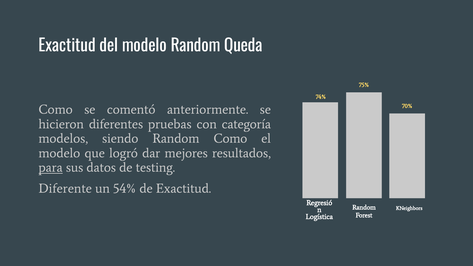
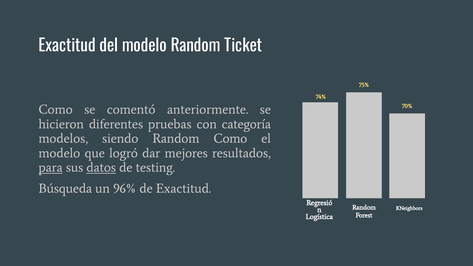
Queda: Queda -> Ticket (243, 46)
datos underline: none -> present (101, 168)
Diferente: Diferente -> Búsqueda (65, 188)
54%: 54% -> 96% (125, 188)
